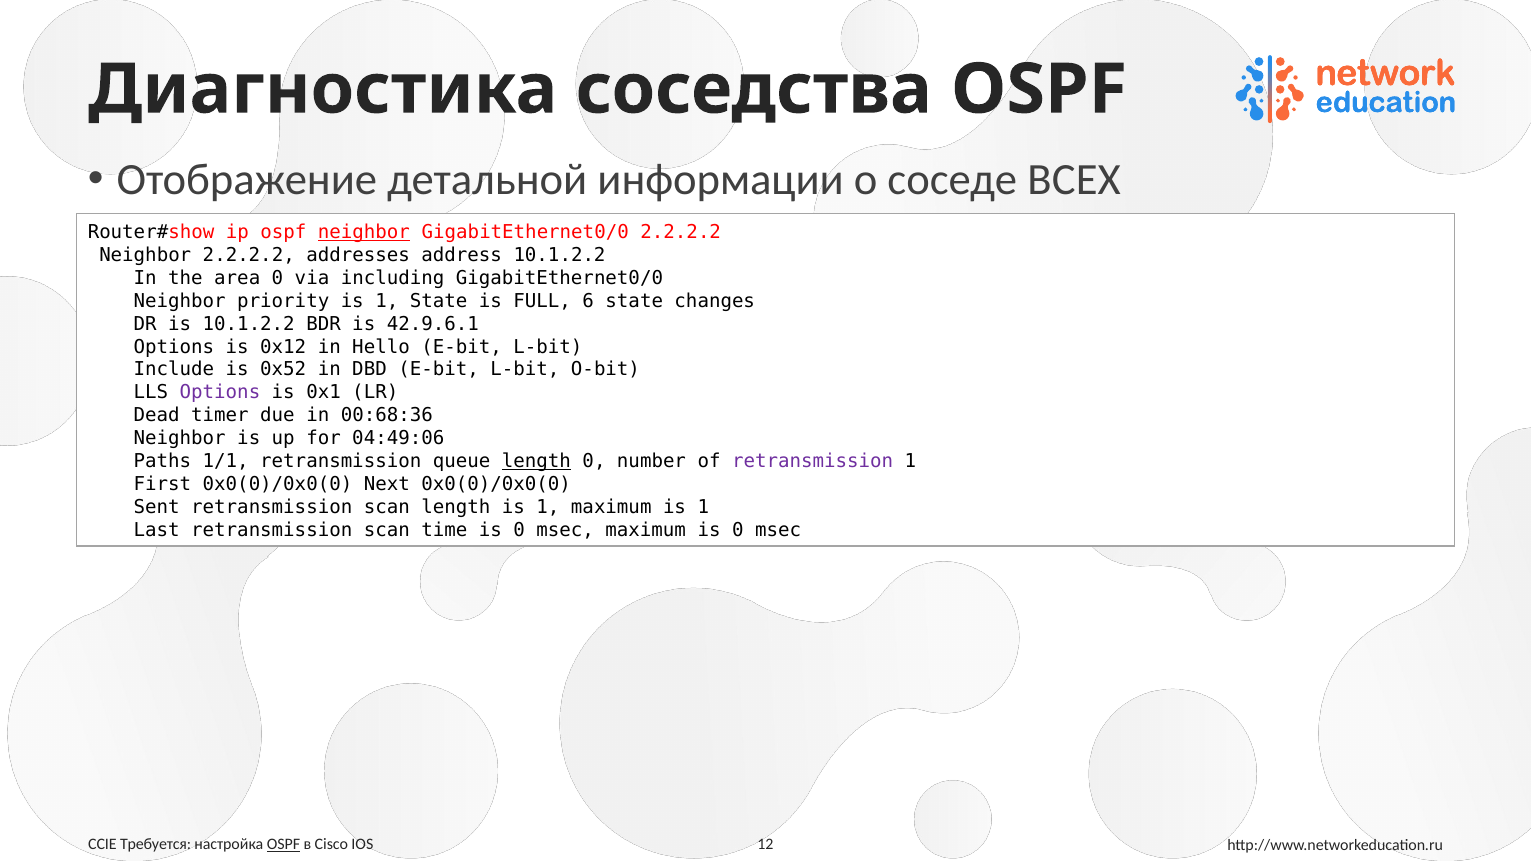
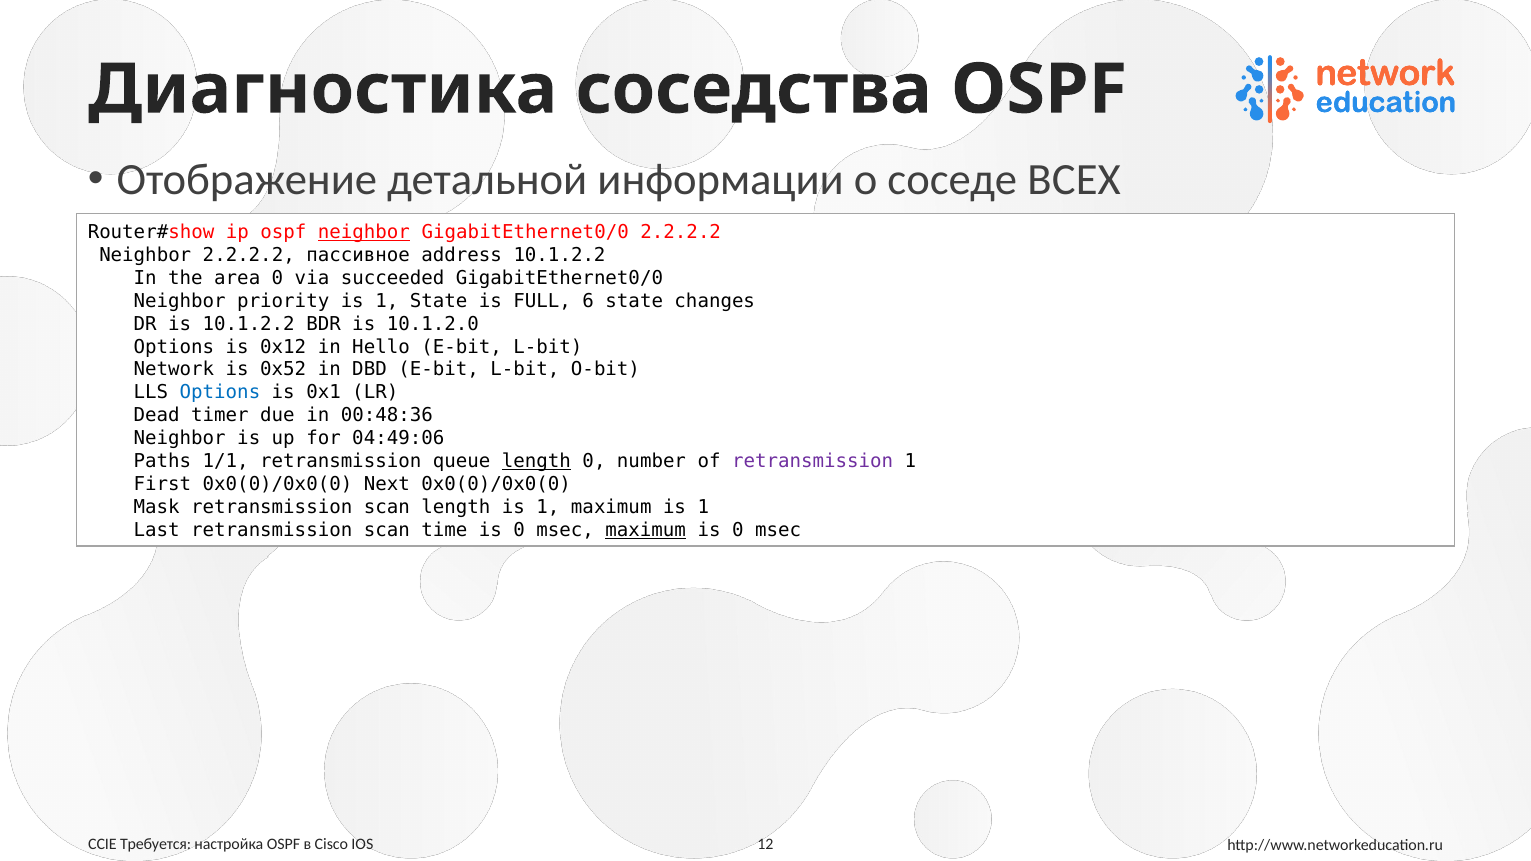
addresses: addresses -> пассивное (358, 255)
including: including -> succeeded (393, 278)
42.9.6.1: 42.9.6.1 -> 10.1.2.0 (433, 324)
Include: Include -> Network (174, 370)
Options colour: purple -> blue (220, 393)
00:68:36: 00:68:36 -> 00:48:36 (387, 416)
Sent: Sent -> Mask (157, 508)
maximum underline: none -> present (646, 531)
OSPF underline: present -> none (283, 845)
